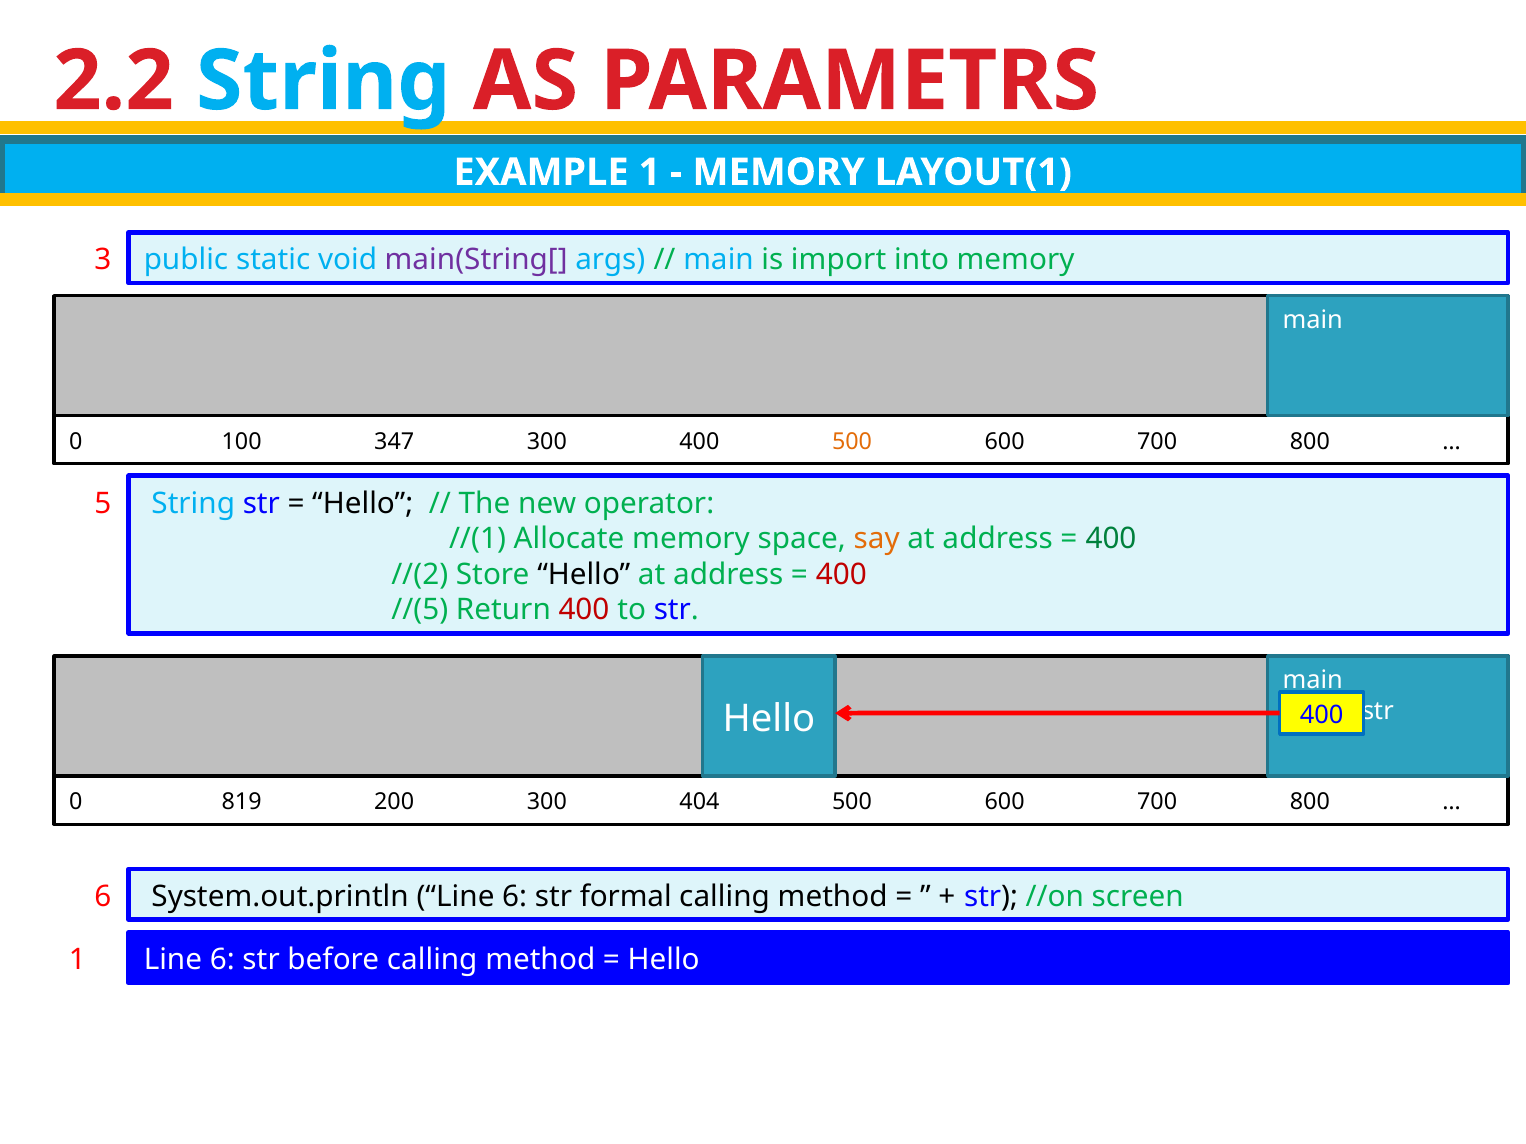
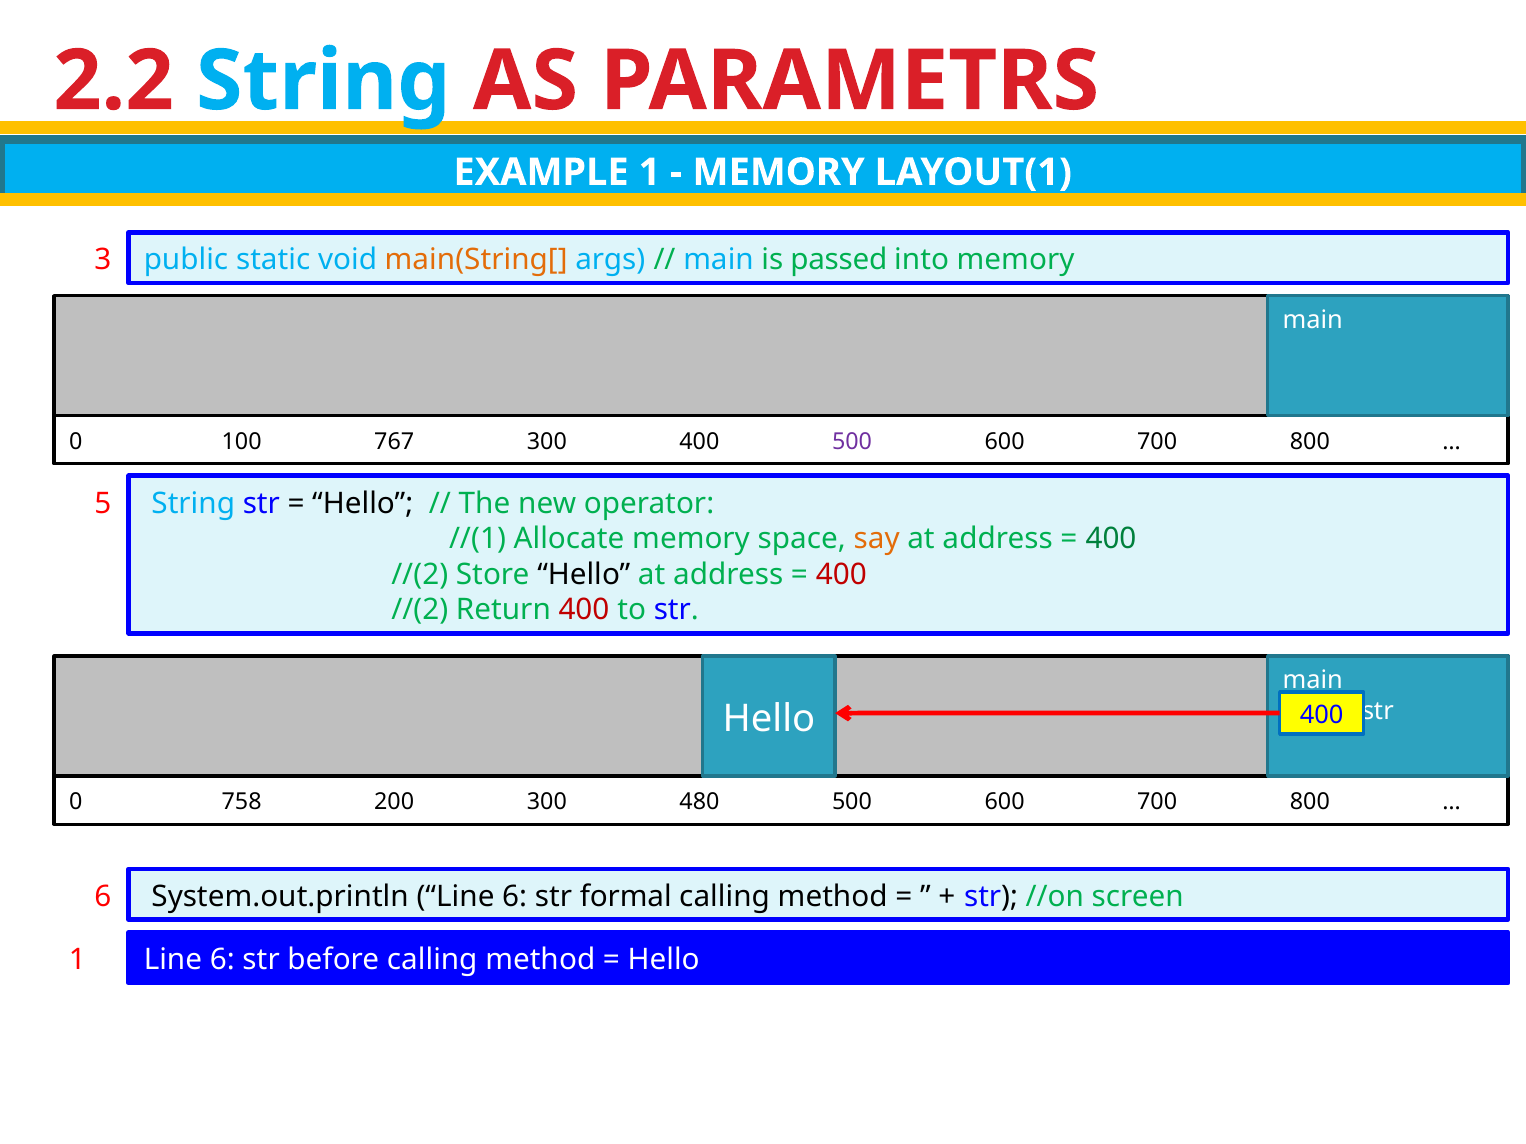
main(String[ colour: purple -> orange (476, 260)
import: import -> passed (839, 260)
347: 347 -> 767 (394, 442)
500 colour: orange -> purple (852, 442)
//(5: //(5 -> //(2 (420, 610)
819: 819 -> 758 (242, 802)
404: 404 -> 480 (699, 802)
